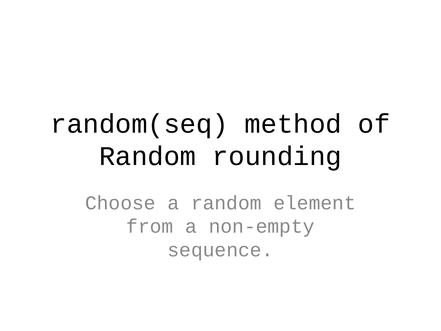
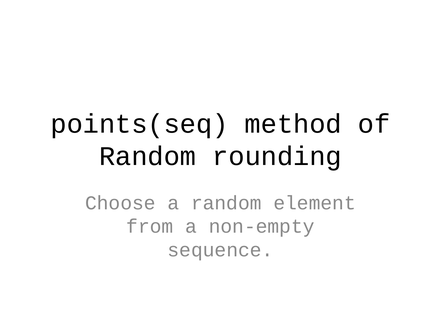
random(seq: random(seq -> points(seq (140, 124)
